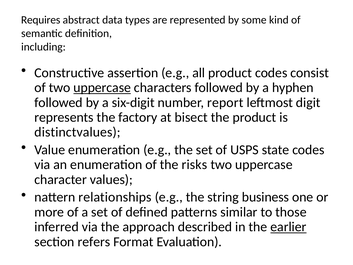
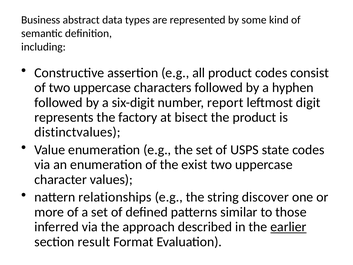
Requires: Requires -> Business (41, 20)
uppercase underline: present -> none (102, 88)
risks: risks -> exist (195, 165)
business: business -> discover (265, 197)
refers: refers -> result (94, 241)
